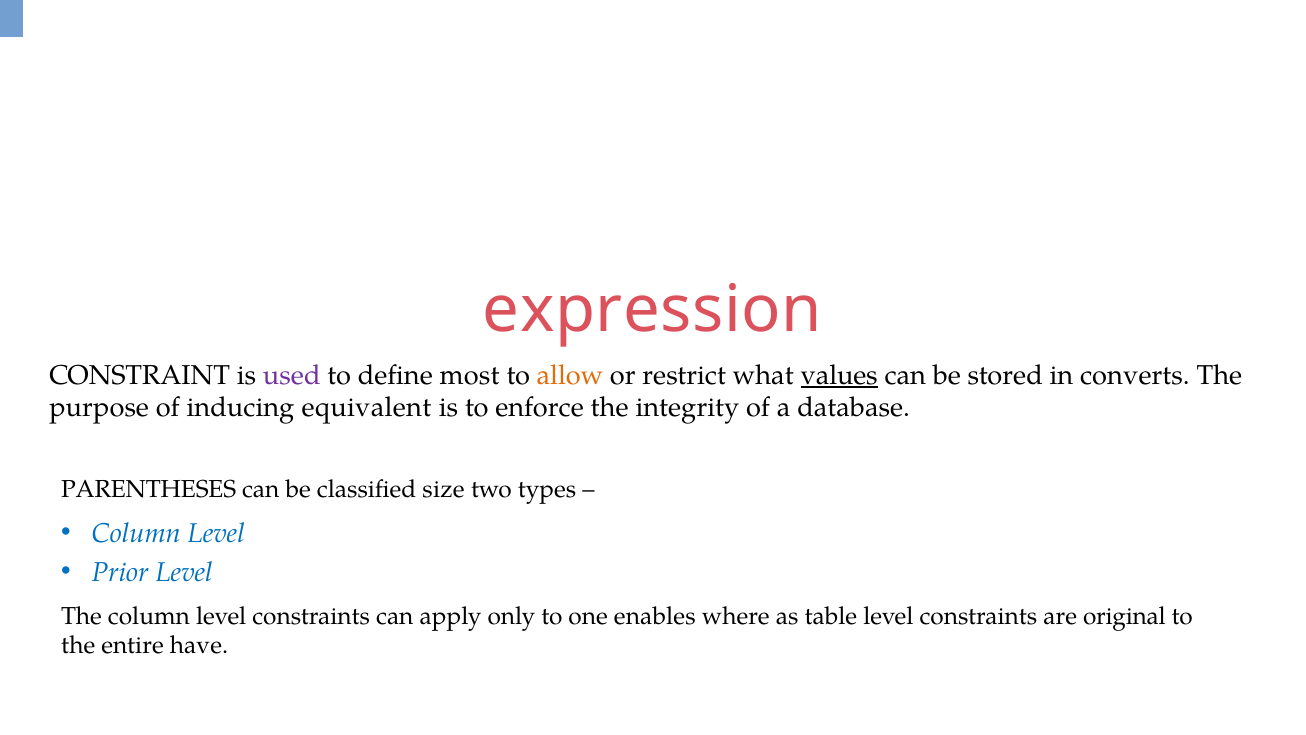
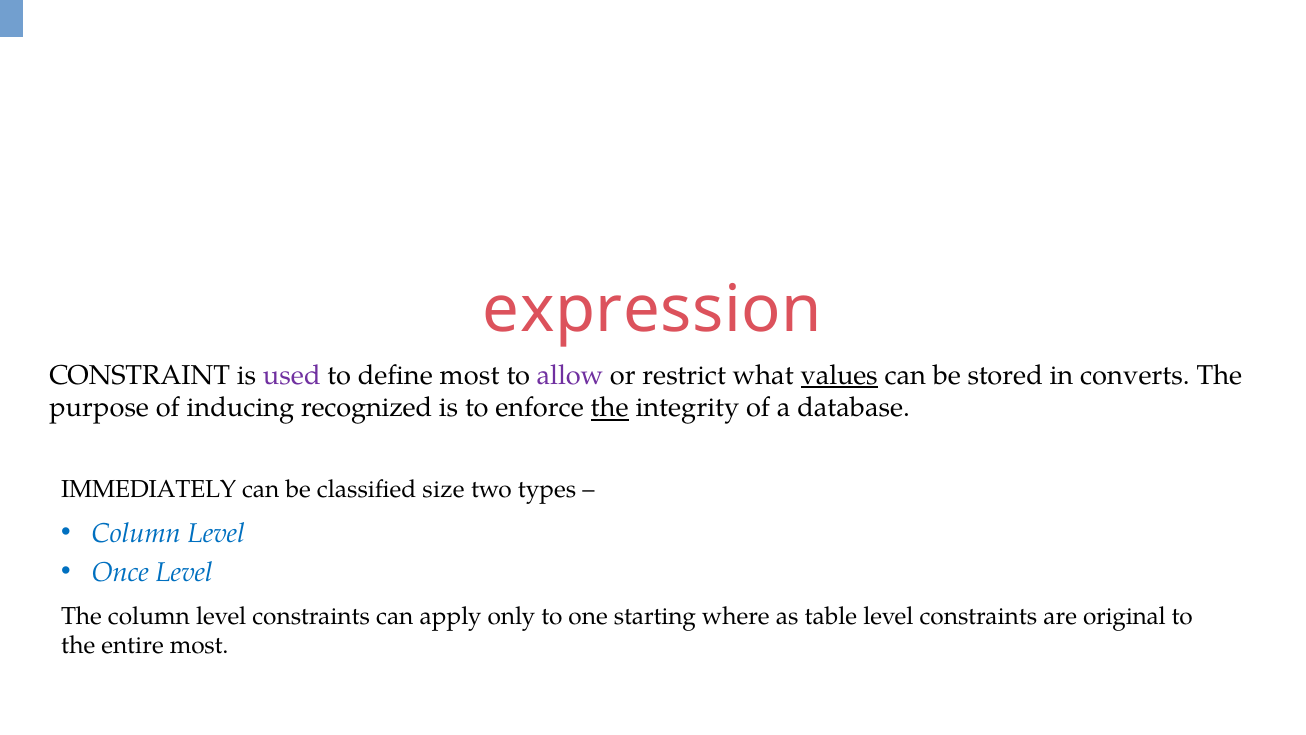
allow colour: orange -> purple (570, 375)
equivalent: equivalent -> recognized (367, 408)
the underline: none -> present (610, 408)
PARENTHESES: PARENTHESES -> IMMEDIATELY (149, 489)
Prior: Prior -> Once (120, 572)
enables: enables -> starting (655, 616)
entire have: have -> most (199, 645)
